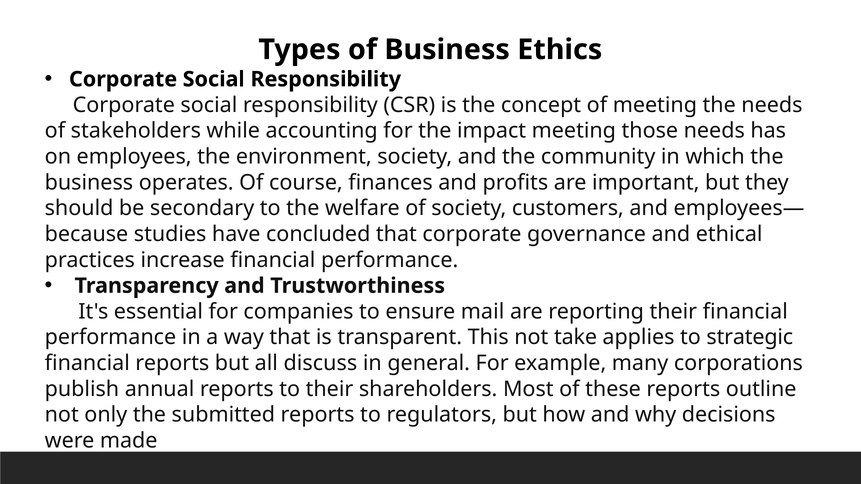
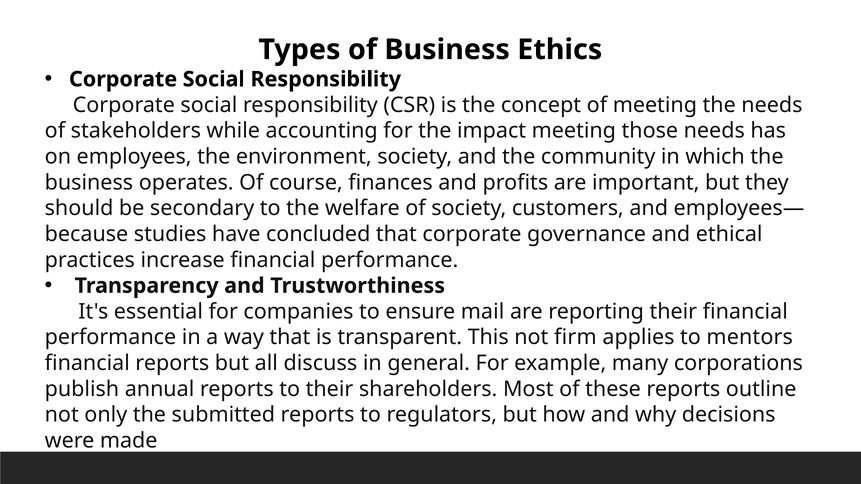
take: take -> firm (575, 338)
strategic: strategic -> mentors (750, 338)
